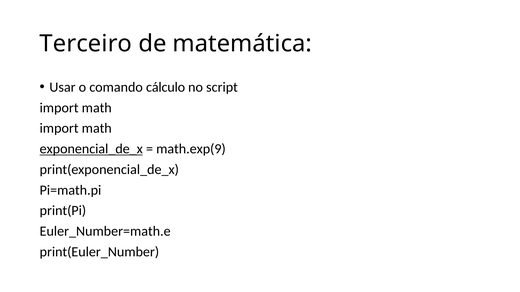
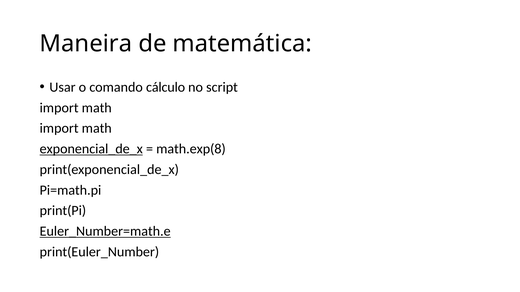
Terceiro: Terceiro -> Maneira (86, 44)
math.exp(9: math.exp(9 -> math.exp(8 (191, 149)
Euler_Number=math.e underline: none -> present (105, 232)
